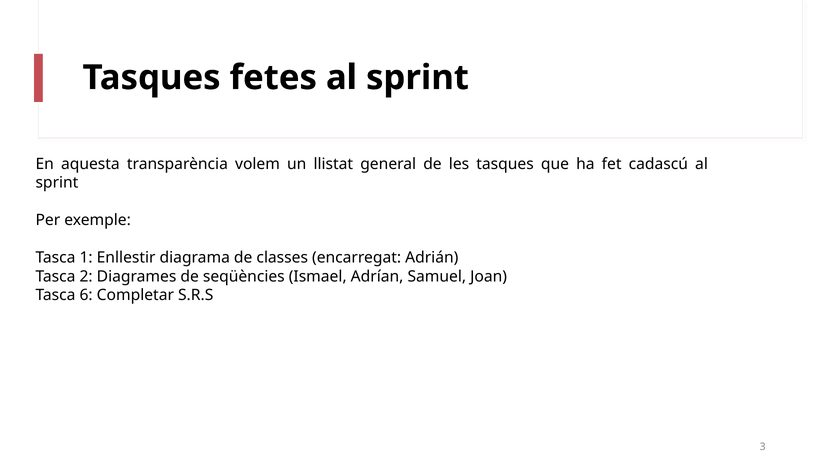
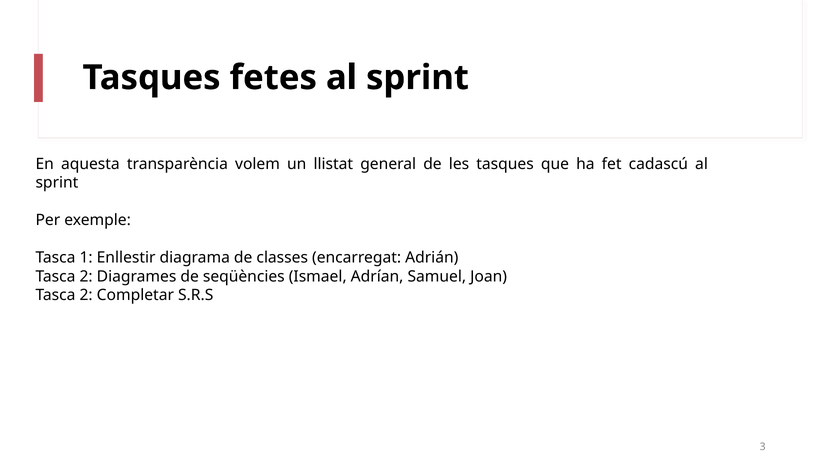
6: 6 -> 2 (86, 295)
